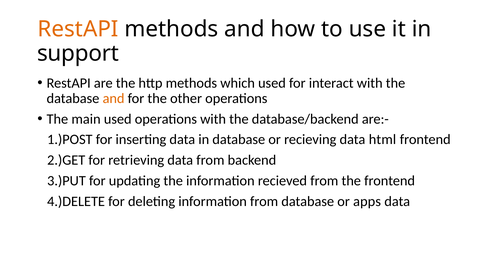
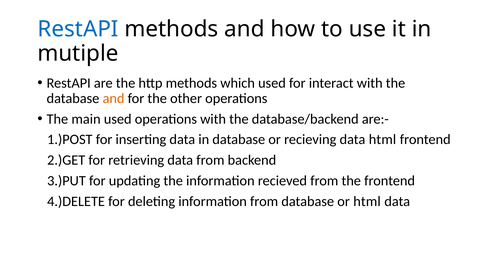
RestAPI colour: orange -> blue (78, 29)
support: support -> mutiple (78, 53)
or apps: apps -> html (367, 201)
